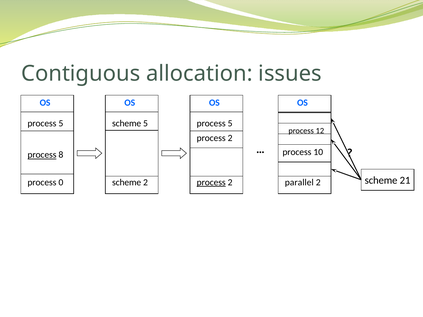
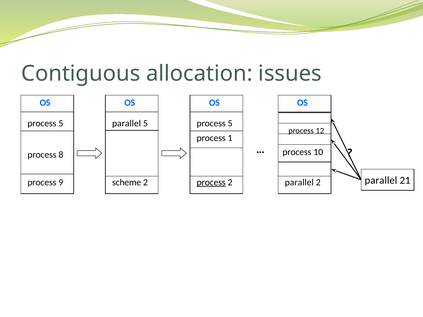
scheme: scheme -> parallel (127, 123)
2: 2 -> 1 (230, 138)
process underline: present -> none (42, 155)
scheme: scheme -> parallel (381, 181)
0: 0 -> 9 (61, 183)
